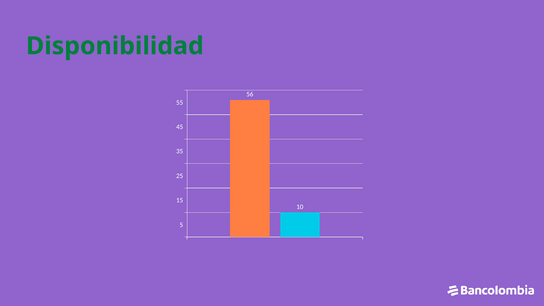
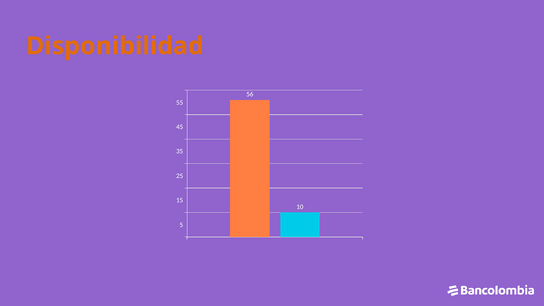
Disponibilidad colour: green -> orange (115, 46)
